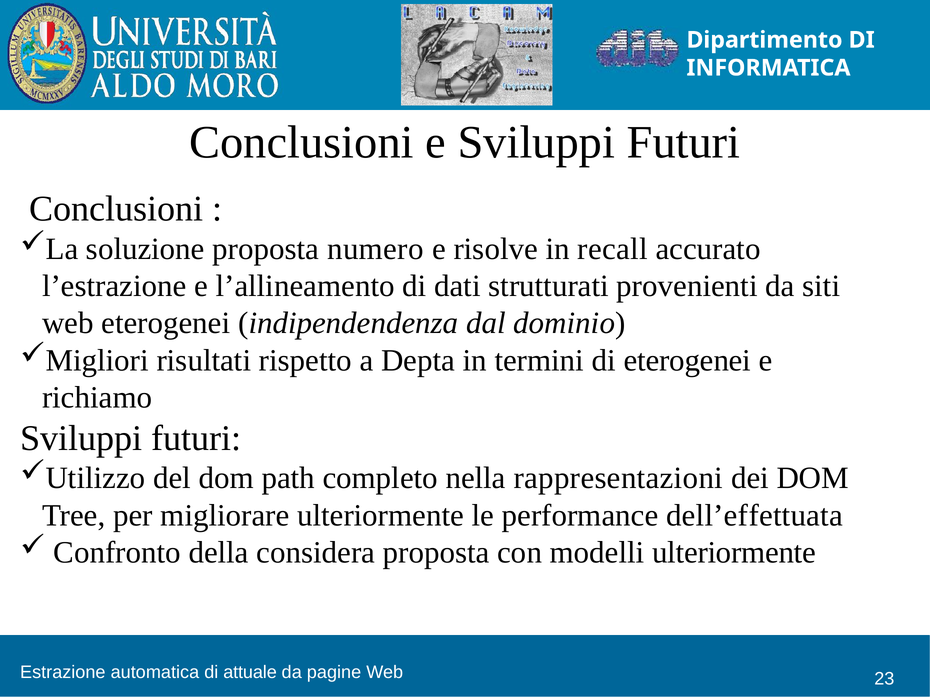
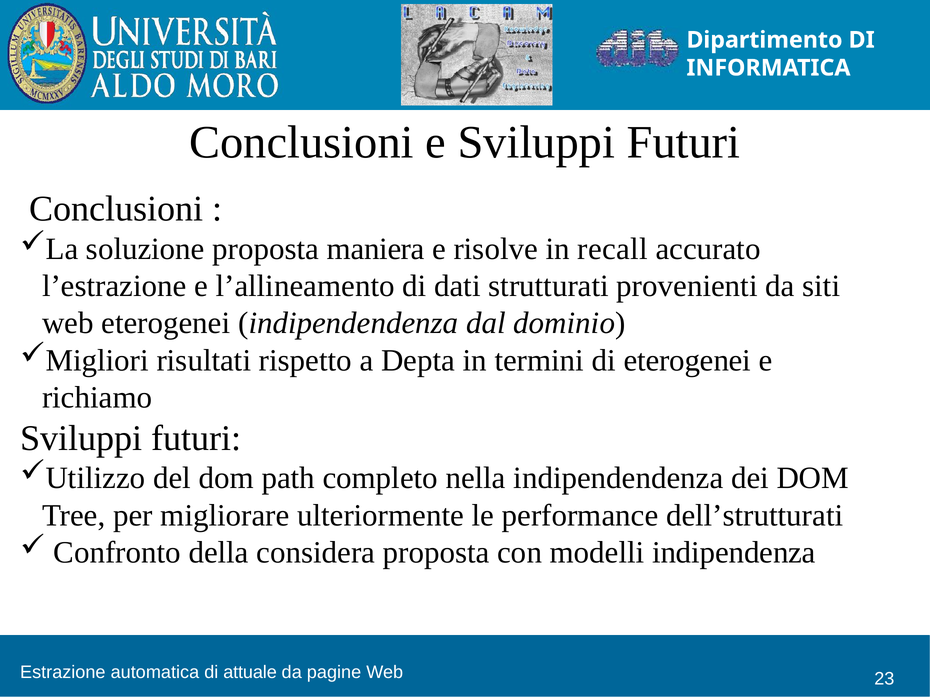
numero: numero -> maniera (376, 249)
nella rappresentazioni: rappresentazioni -> indipendendenza (618, 478)
dell’effettuata: dell’effettuata -> dell’strutturati (755, 516)
modelli ulteriormente: ulteriormente -> indipendenza (734, 553)
